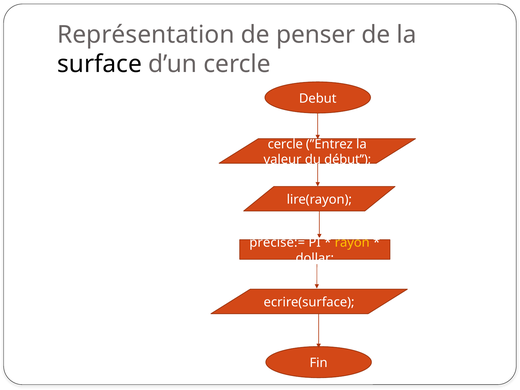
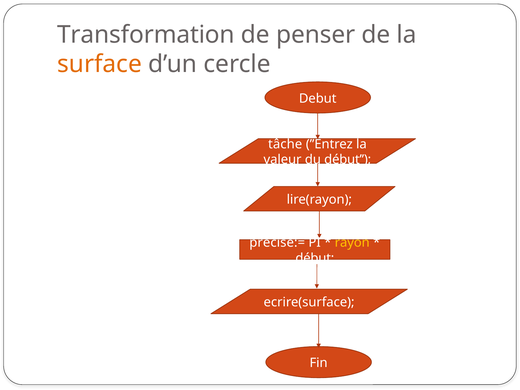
Représentation: Représentation -> Transformation (146, 35)
surface colour: black -> orange (100, 64)
cercle: cercle -> tâche (285, 144)
dollar: dollar -> début (315, 258)
